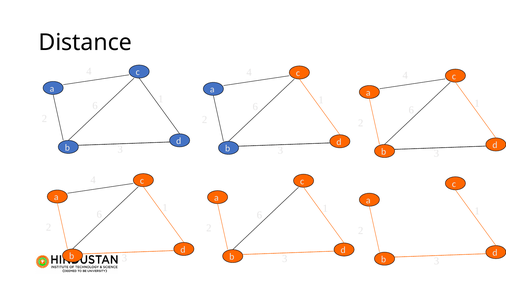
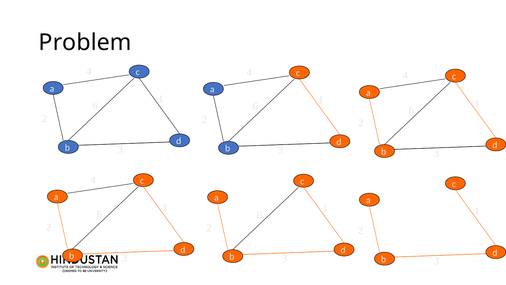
Distance: Distance -> Problem (85, 43)
